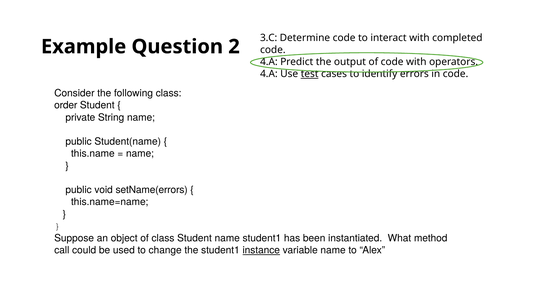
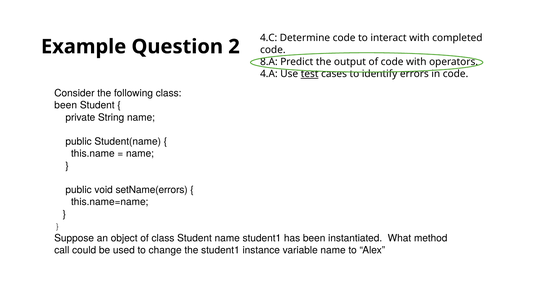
3.C: 3.C -> 4.C (269, 38)
4.A: 4.A -> 8.A (269, 62)
order: order -> been (66, 105)
instance underline: present -> none (261, 250)
